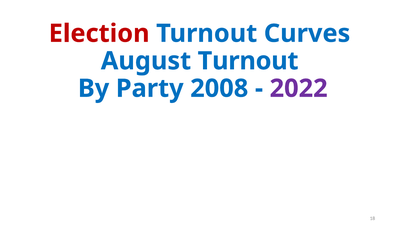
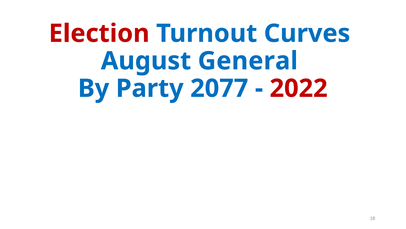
August Turnout: Turnout -> General (248, 61)
2008: 2008 -> 2077 (219, 88)
2022 colour: purple -> red (299, 88)
